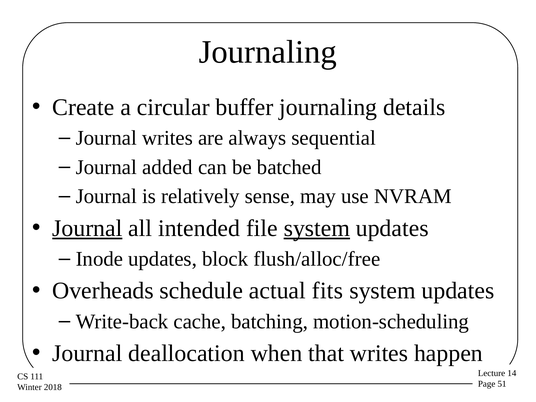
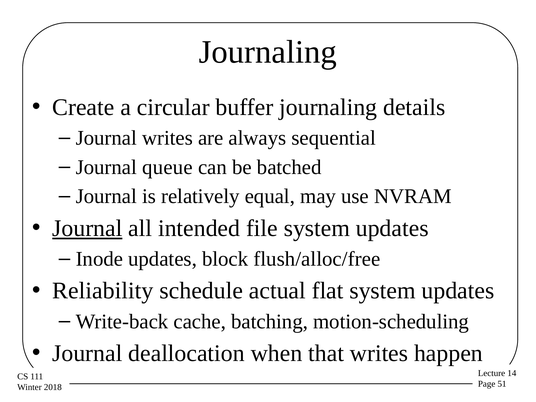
added: added -> queue (167, 167)
sense: sense -> equal (270, 196)
system underline: present -> none (317, 228)
Overheads: Overheads -> Reliability (103, 291)
fits: fits -> flat (328, 291)
